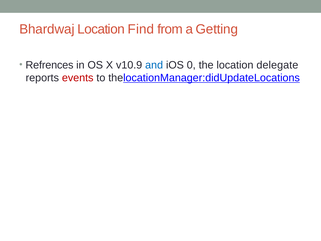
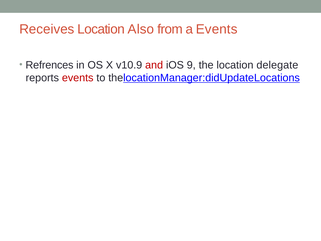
Bhardwaj: Bhardwaj -> Receives (47, 29)
Find: Find -> Also (141, 29)
a Getting: Getting -> Events (217, 29)
and colour: blue -> red (154, 65)
0: 0 -> 9 (191, 65)
